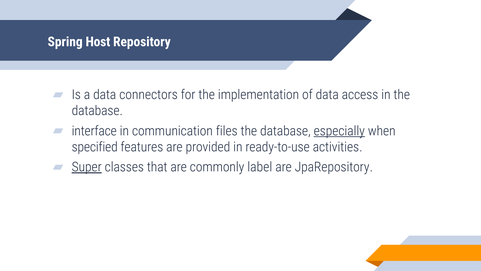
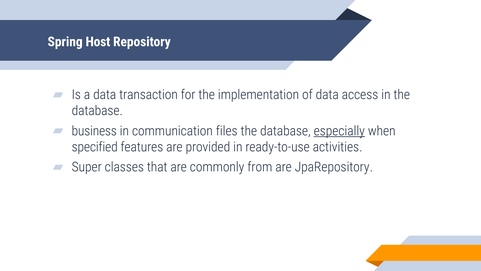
connectors: connectors -> transaction (149, 95)
interface: interface -> business (94, 131)
Super underline: present -> none (87, 167)
label: label -> from (260, 167)
